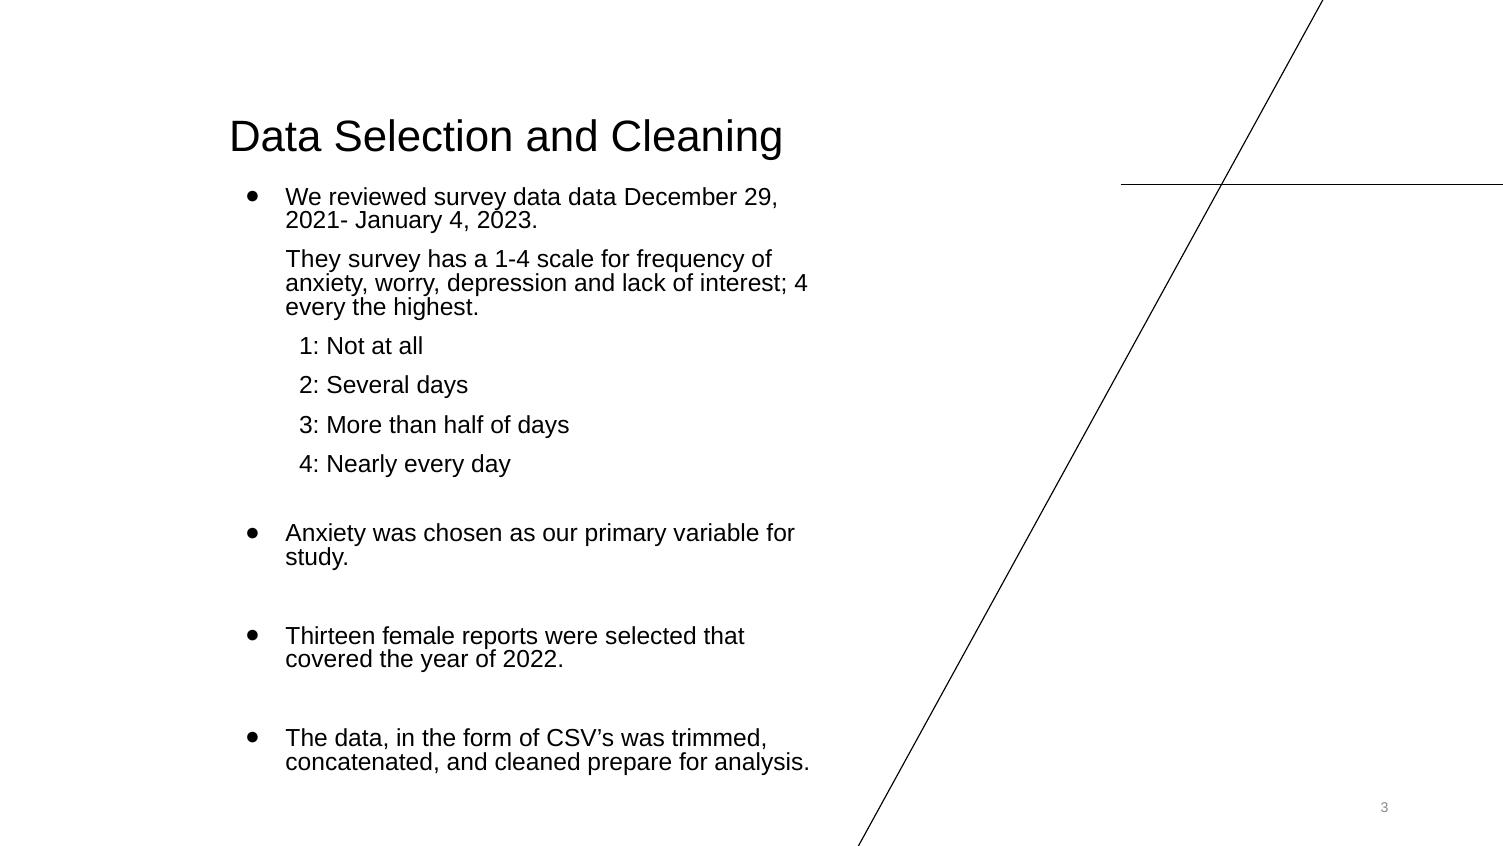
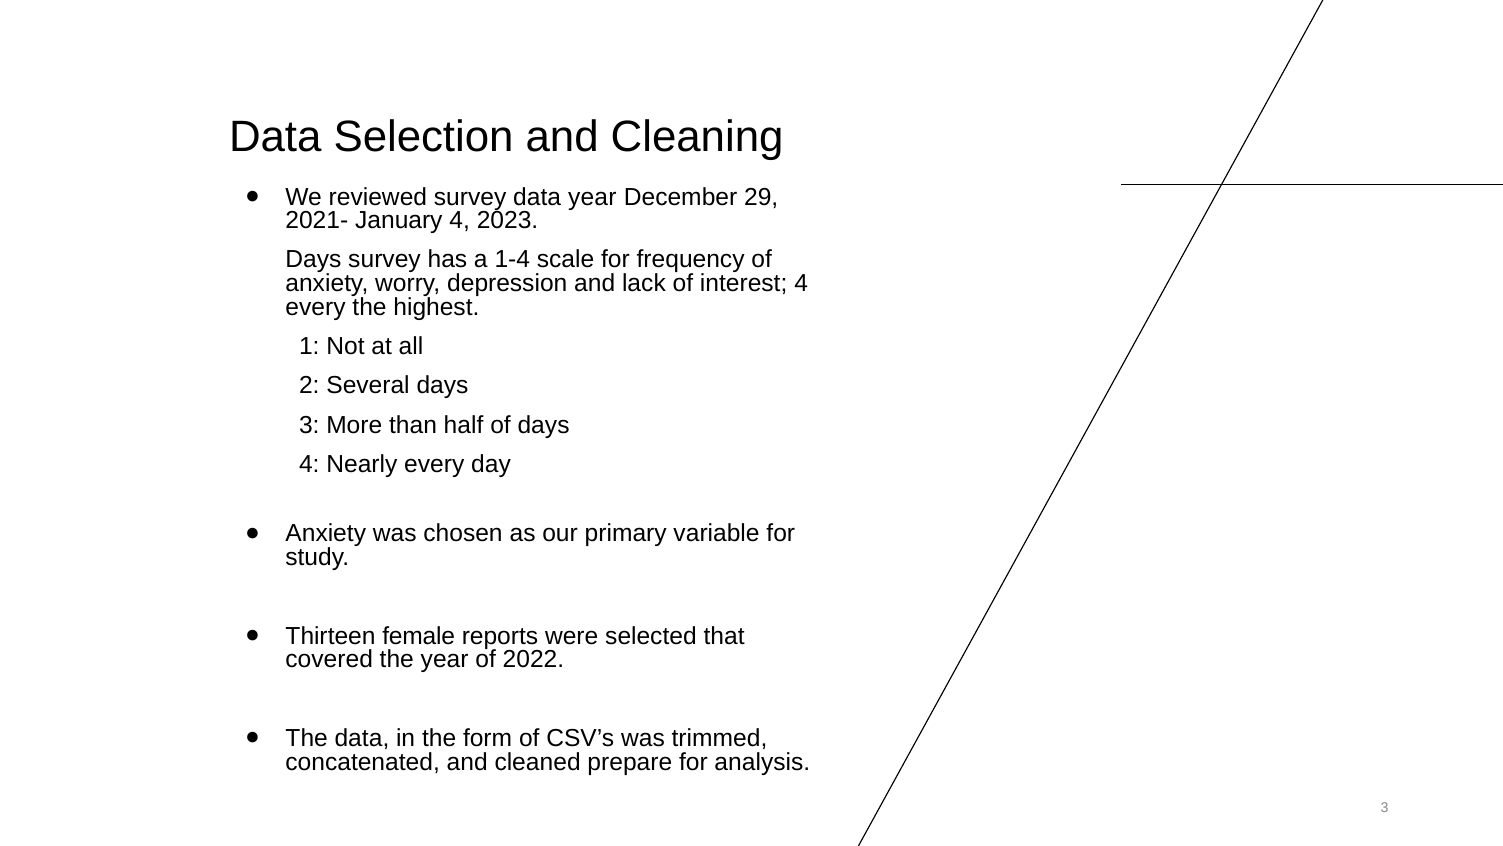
data data: data -> year (592, 197)
They: They -> Days (313, 260)
